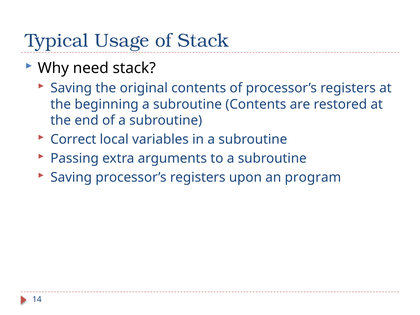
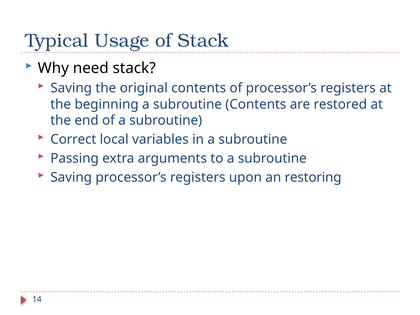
program: program -> restoring (313, 177)
